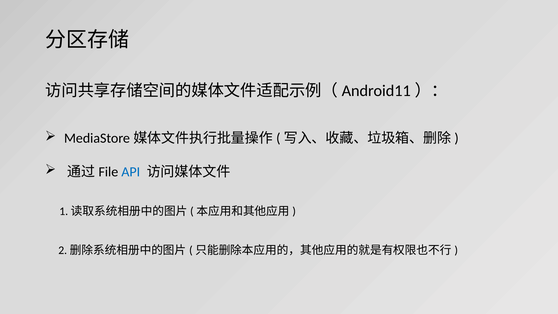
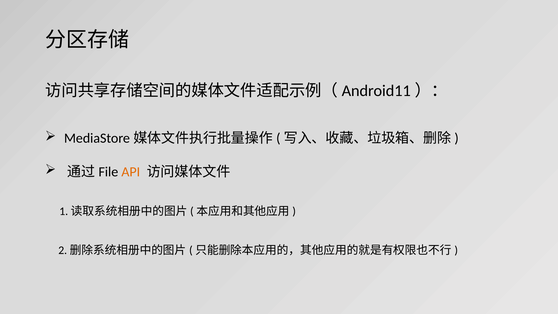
API colour: blue -> orange (131, 172)
